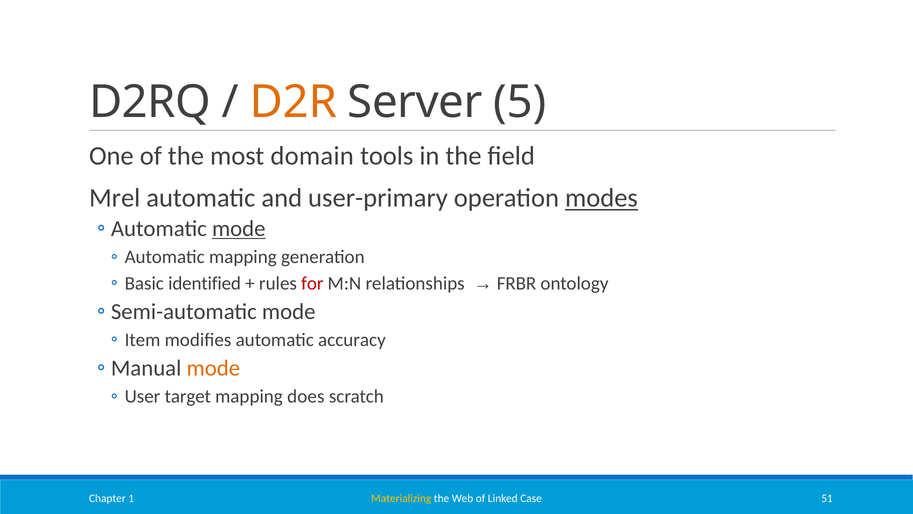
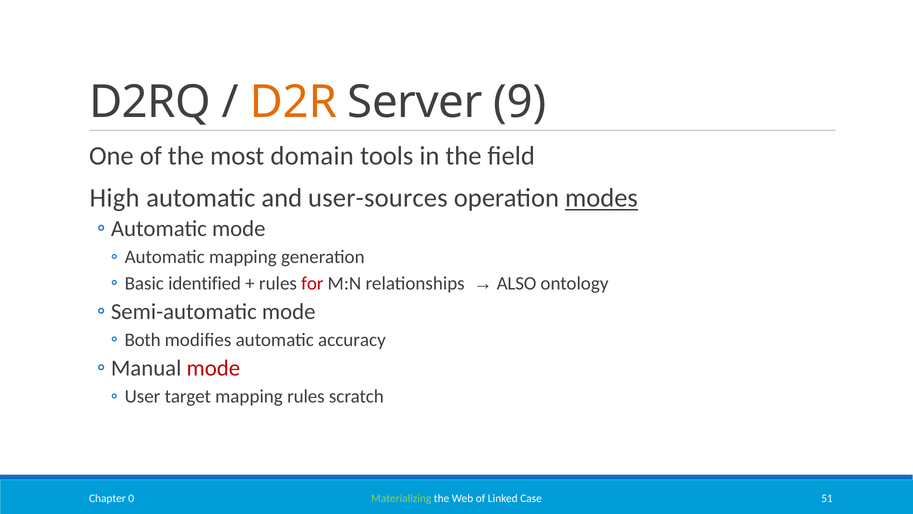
5: 5 -> 9 (520, 102)
Mrel: Mrel -> High (115, 198)
user-primary: user-primary -> user-sources (378, 198)
mode underline: present -> none (239, 229)
FRBR: FRBR -> ALSO (517, 283)
Item: Item -> Both (143, 340)
mode colour: orange -> red (213, 368)
mapping does: does -> rules (306, 396)
Materializing colour: yellow -> light green (401, 498)
1: 1 -> 0 (131, 498)
